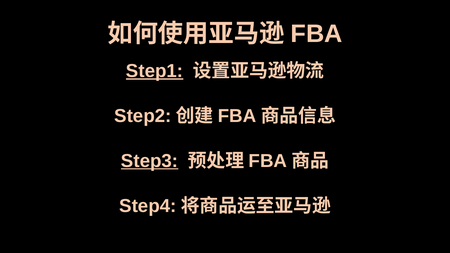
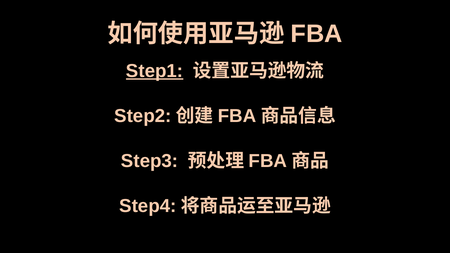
Step3 underline: present -> none (150, 161)
